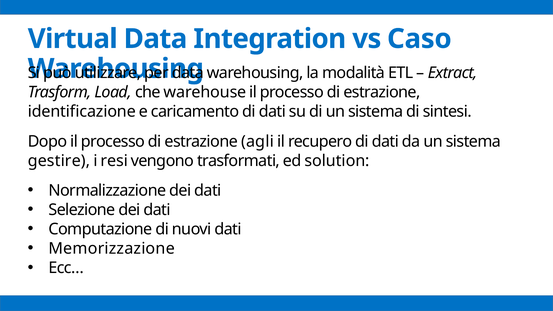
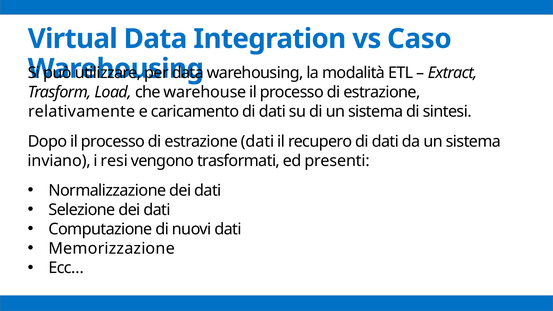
identificazione: identificazione -> relativamente (82, 112)
estrazione agli: agli -> dati (258, 141)
gestire: gestire -> inviano (59, 161)
solution: solution -> presenti (337, 161)
